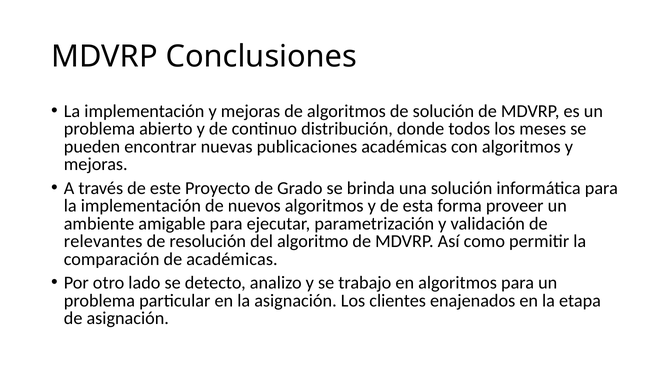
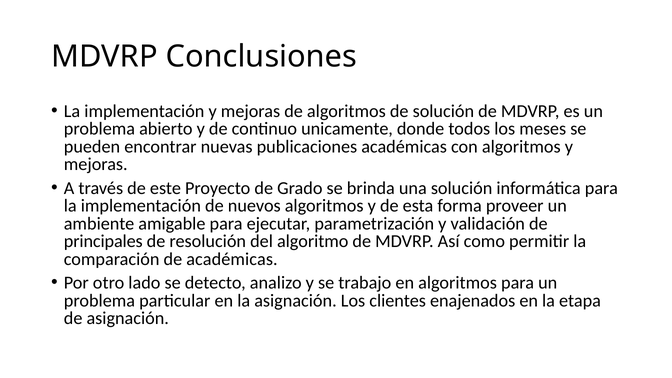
distribución: distribución -> unicamente (347, 129)
relevantes: relevantes -> principales (103, 241)
